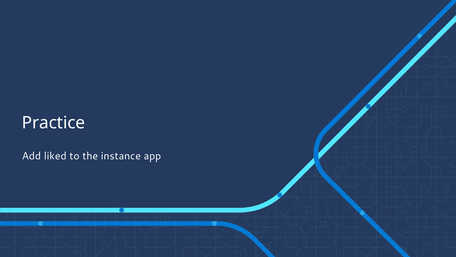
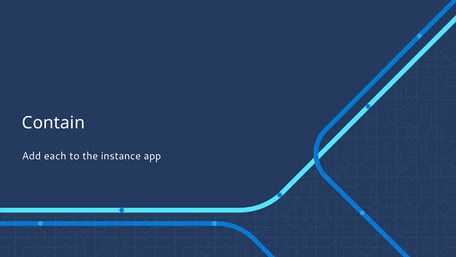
Practice: Practice -> Contain (53, 123)
liked: liked -> each (55, 156)
